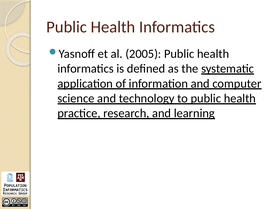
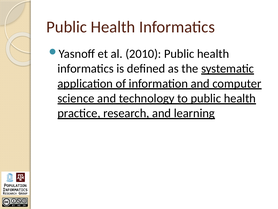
2005: 2005 -> 2010 (143, 54)
